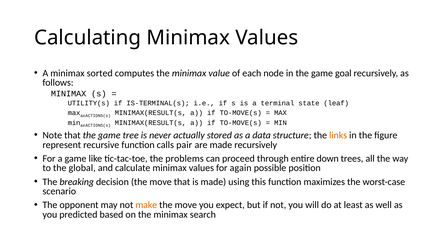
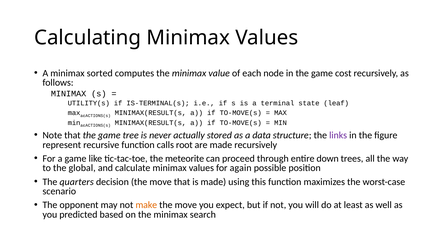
goal: goal -> cost (343, 73)
links colour: orange -> purple (338, 135)
pair: pair -> root (184, 145)
problems: problems -> meteorite (185, 159)
breaking: breaking -> quarters (77, 182)
